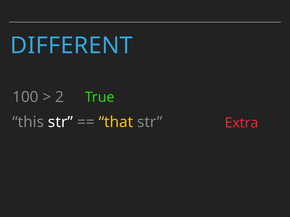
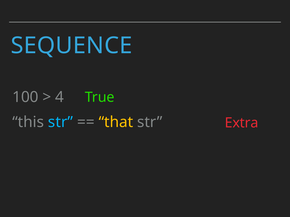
DIFFERENT: DIFFERENT -> SEQUENCE (71, 46)
2: 2 -> 4 (60, 97)
str colour: white -> light blue (61, 122)
